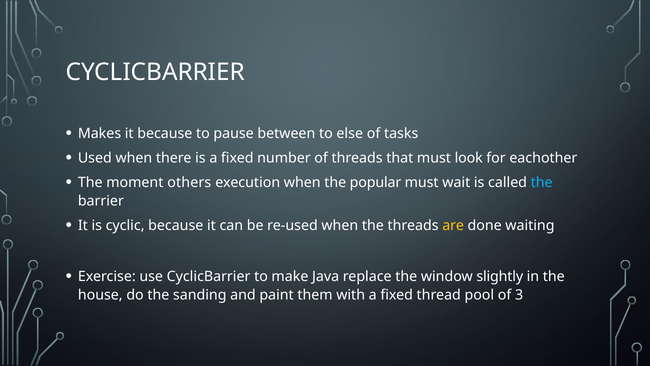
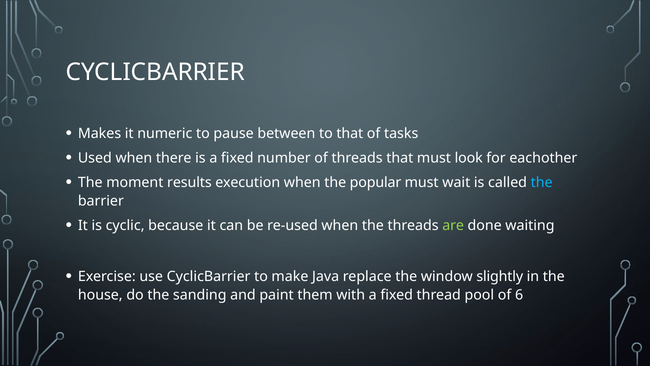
it because: because -> numeric (165, 133)
to else: else -> that (350, 133)
others: others -> results (189, 182)
are colour: yellow -> light green (453, 225)
3: 3 -> 6 (519, 295)
